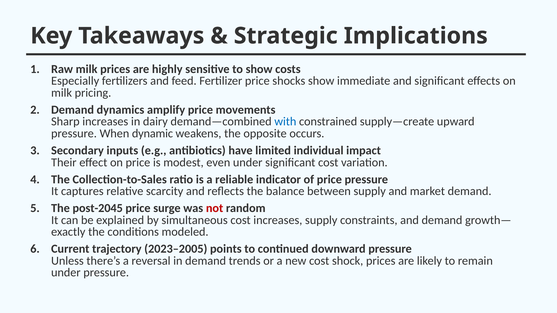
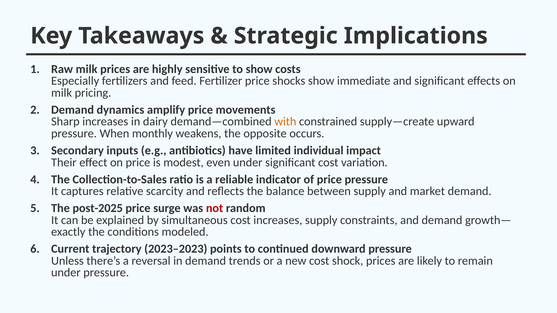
with colour: blue -> orange (285, 122)
dynamic: dynamic -> monthly (152, 134)
post-2045: post-2045 -> post-2025 (98, 208)
2023–2005: 2023–2005 -> 2023–2023 (176, 249)
